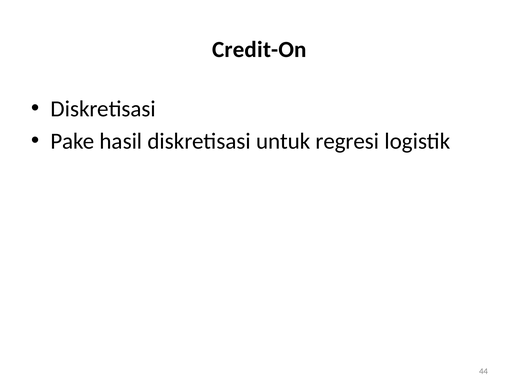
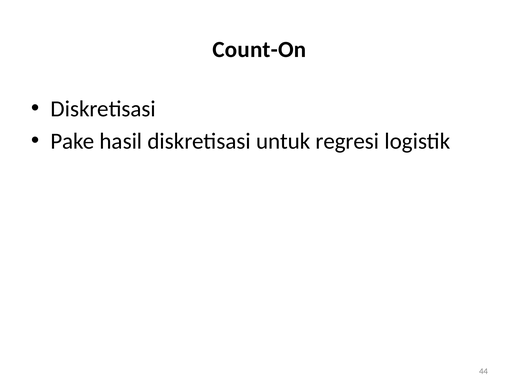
Credit-On: Credit-On -> Count-On (259, 50)
